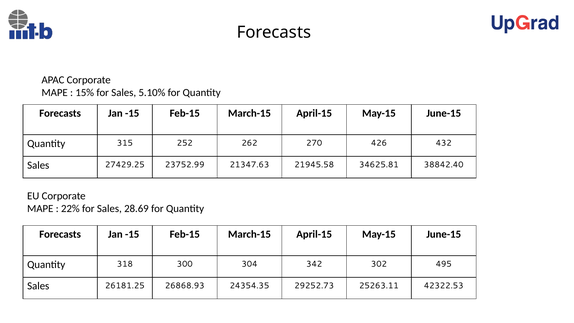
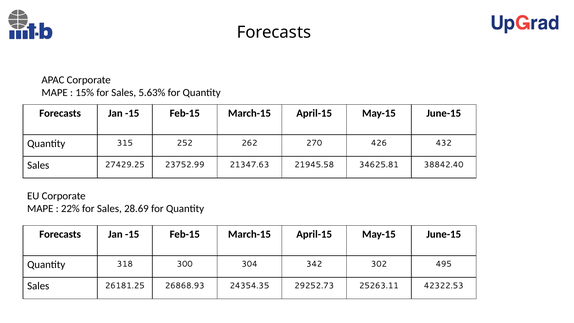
5.10%: 5.10% -> 5.63% (152, 93)
